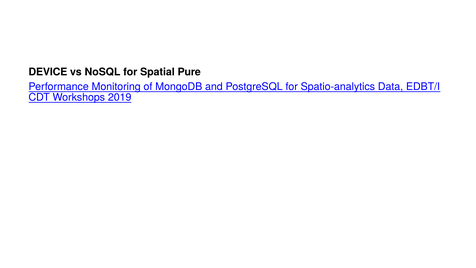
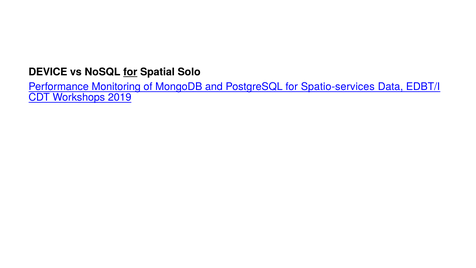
for underline: none -> present (130, 72)
Pure: Pure -> Solo (189, 72)
Spatio-analytics: Spatio-analytics -> Spatio-services (338, 87)
